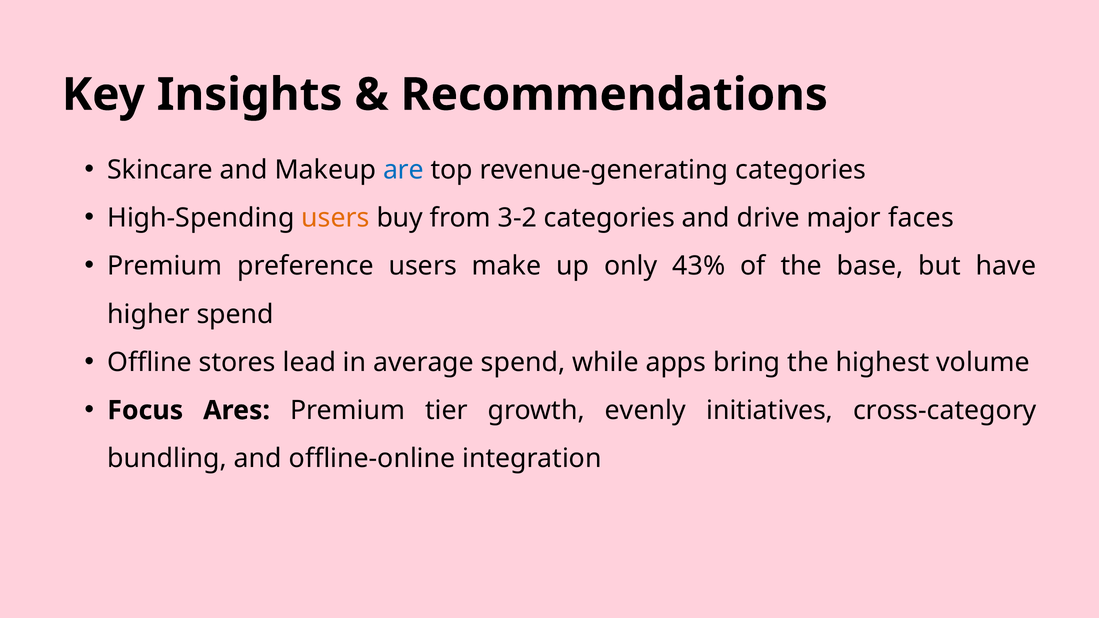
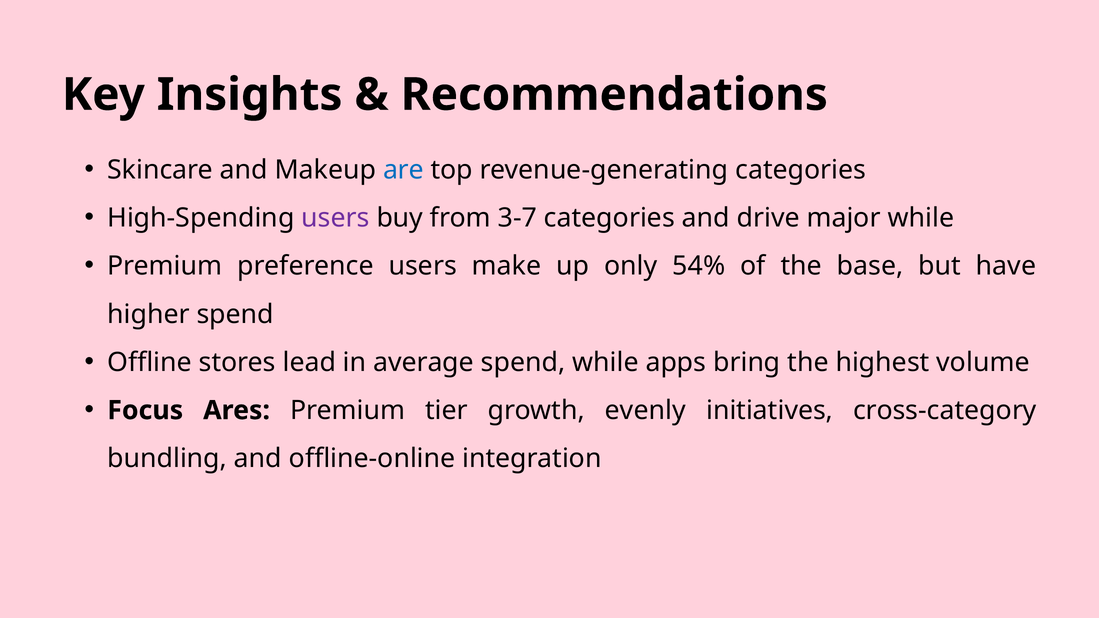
users colour: orange -> purple (335, 218)
3-2: 3-2 -> 3-7 (517, 218)
major faces: faces -> while (921, 218)
43%: 43% -> 54% (699, 266)
